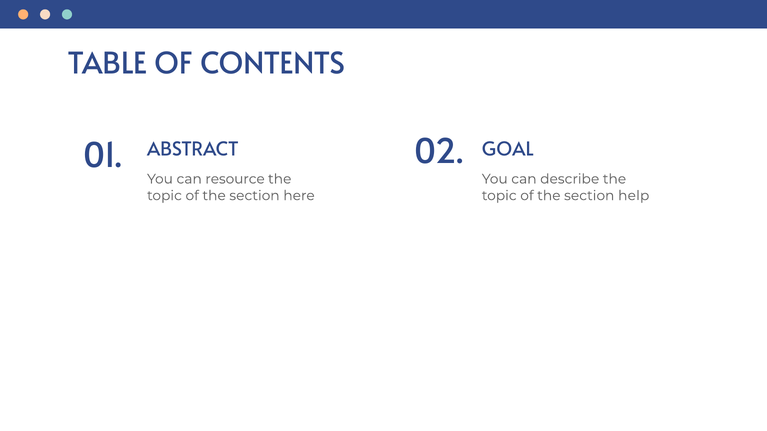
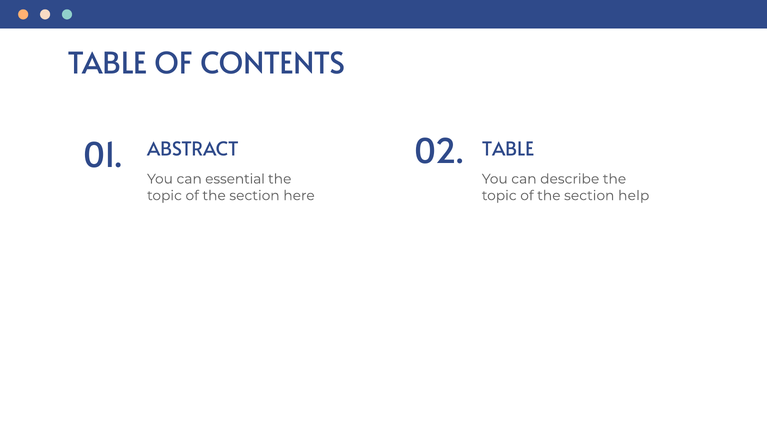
GOAL: GOAL -> TABLE (508, 149)
resource: resource -> essential (235, 179)
